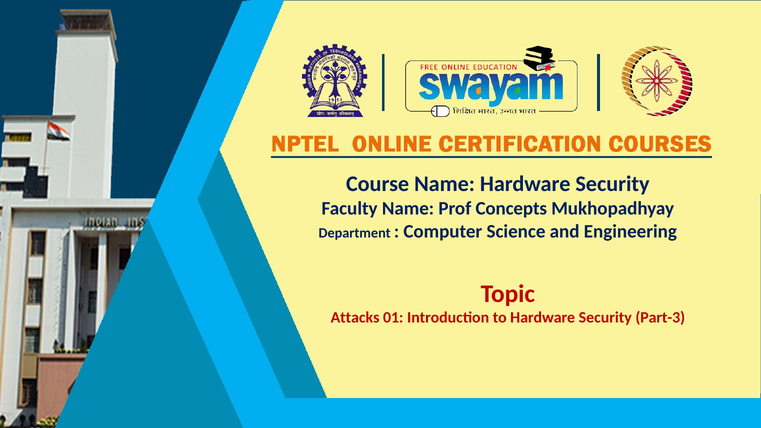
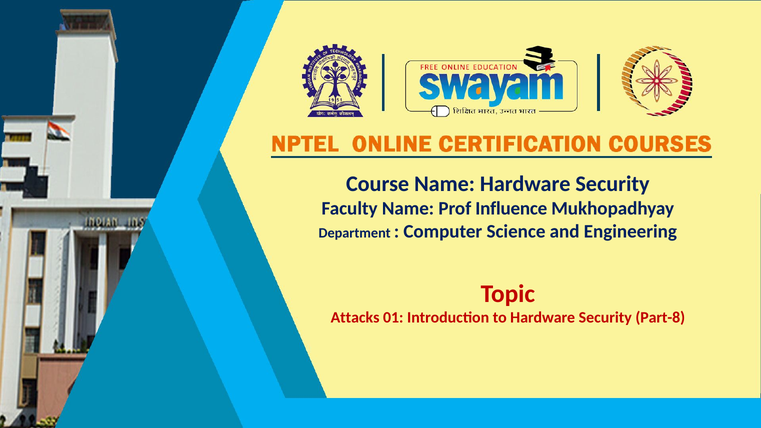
Concepts: Concepts -> Influence (511, 209)
Part-3: Part-3 -> Part-8 (660, 318)
